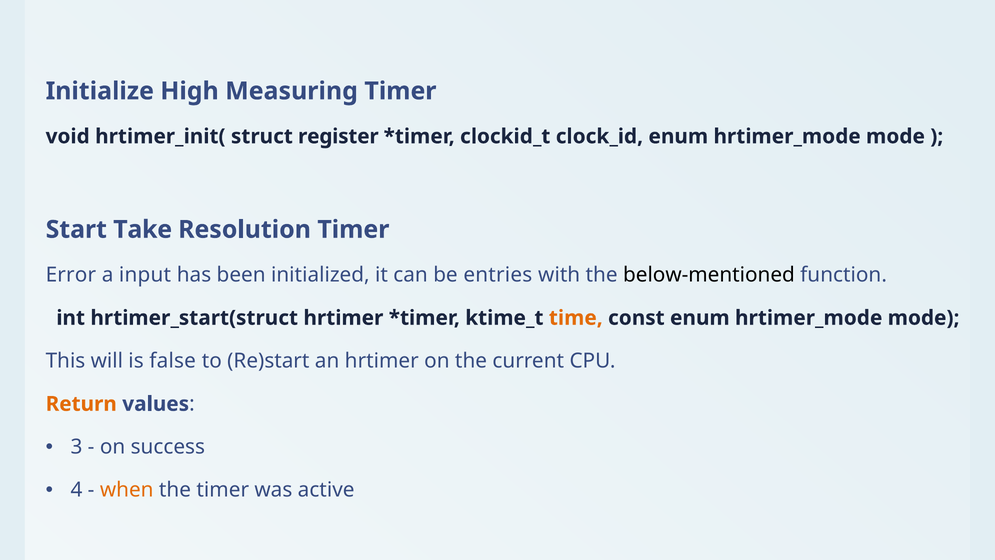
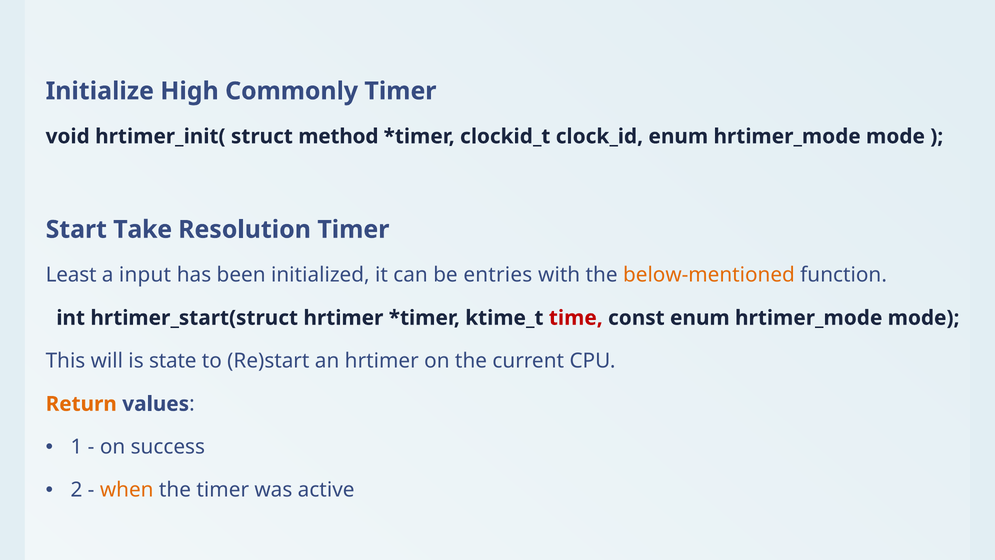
Measuring: Measuring -> Commonly (292, 91)
register: register -> method (338, 136)
Error: Error -> Least (71, 275)
below-mentioned colour: black -> orange (709, 275)
time colour: orange -> red (576, 318)
false: false -> state (173, 361)
3: 3 -> 1 (76, 447)
4: 4 -> 2 (76, 490)
